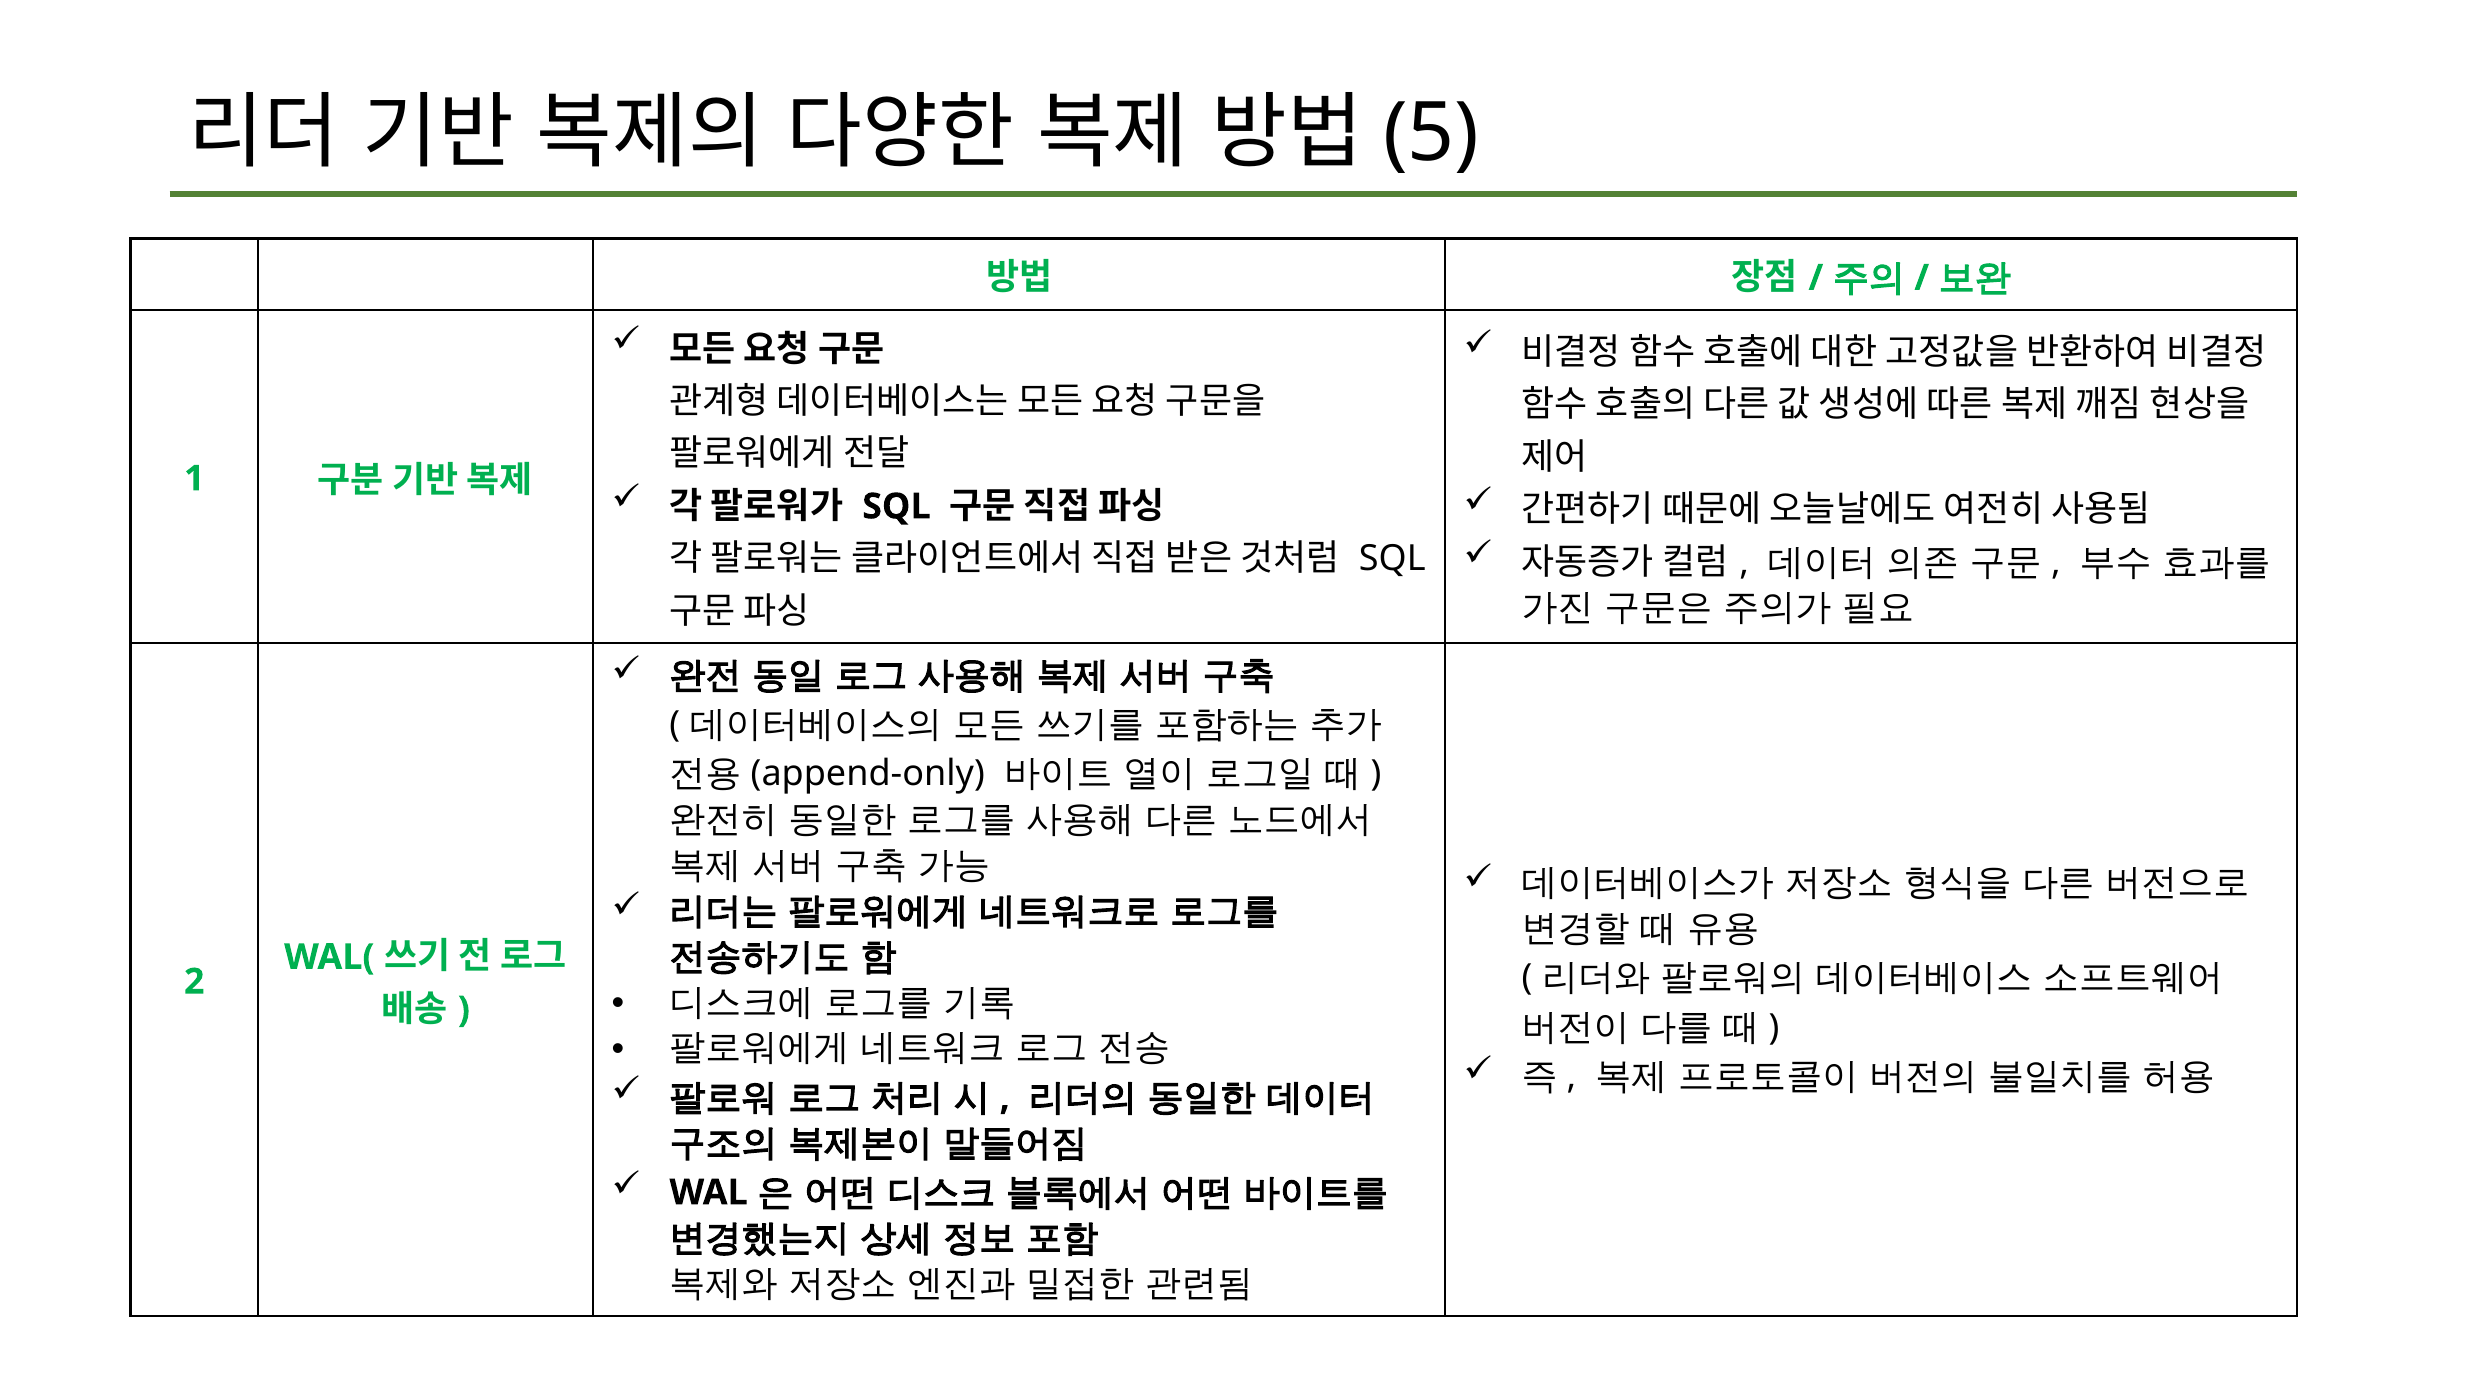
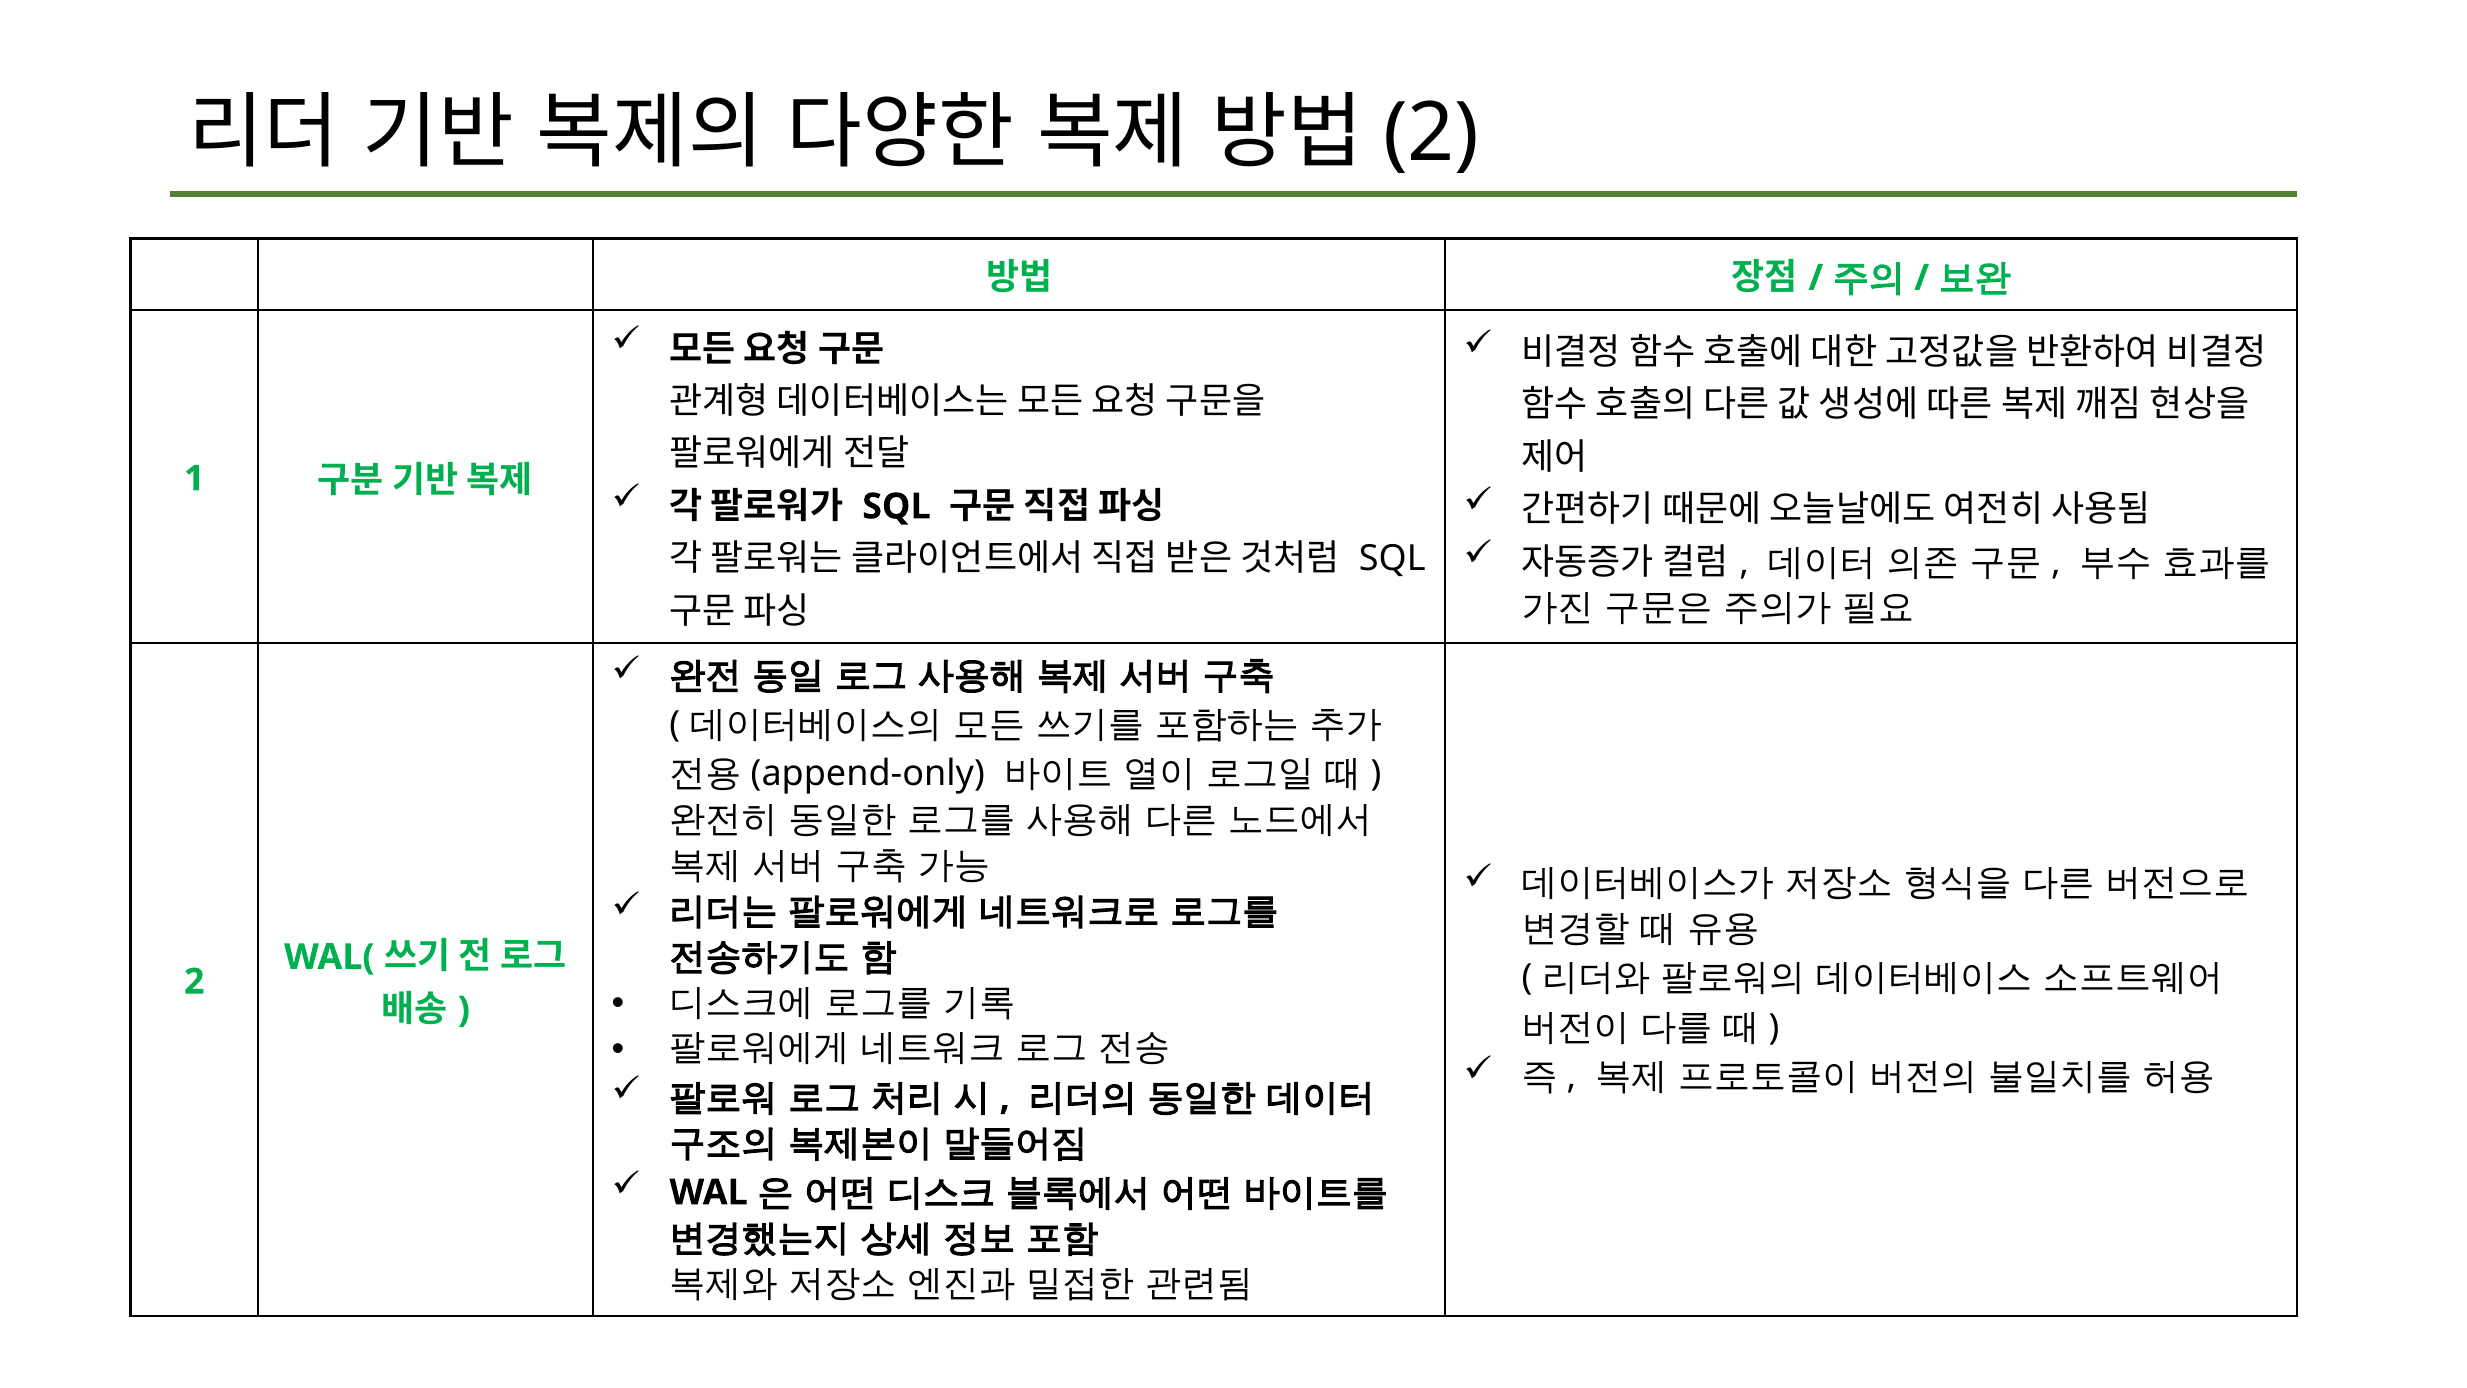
5: 5 -> 2 (1431, 134)
